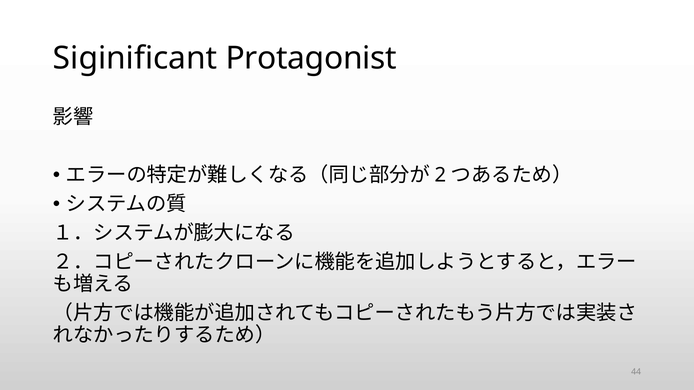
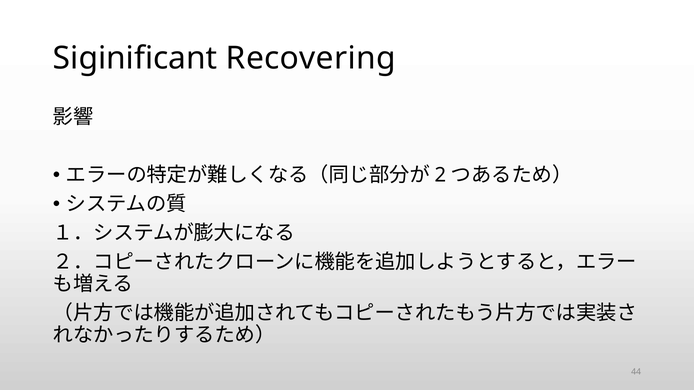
Protagonist: Protagonist -> Recovering (311, 58)
